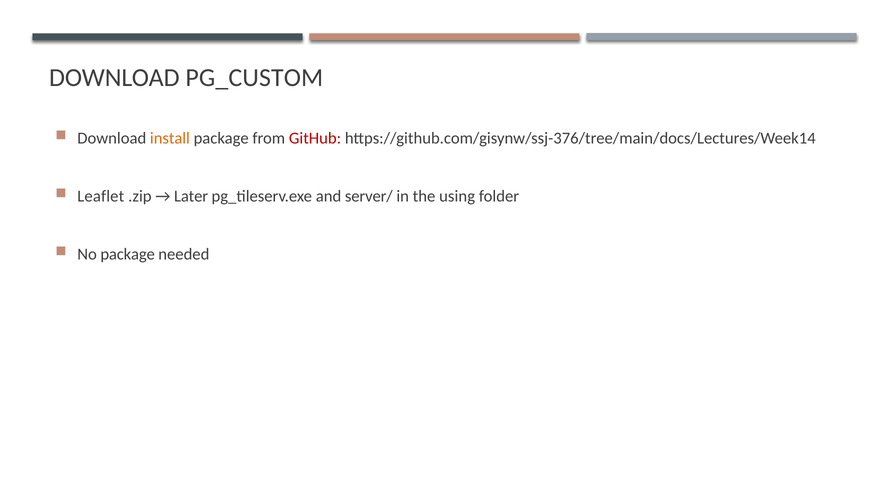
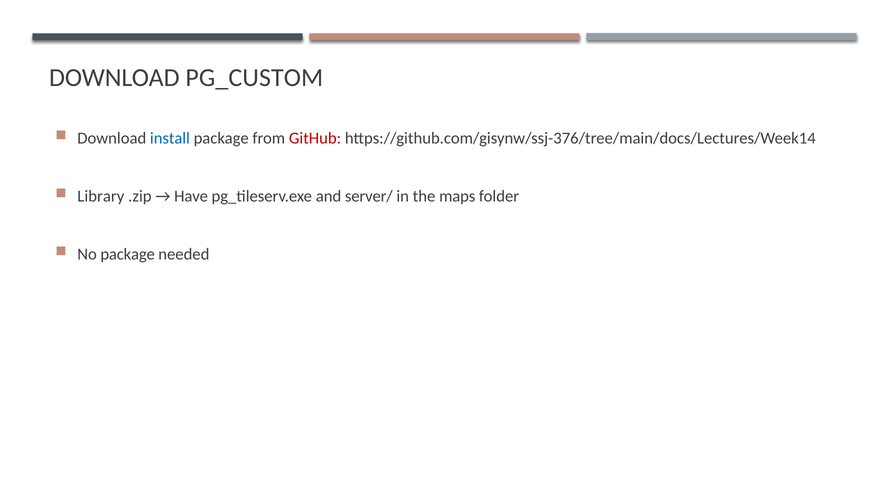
install colour: orange -> blue (170, 138)
Leaflet: Leaflet -> Library (101, 196)
Later: Later -> Have (191, 196)
using: using -> maps (457, 196)
